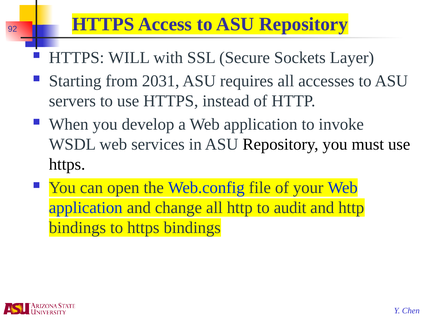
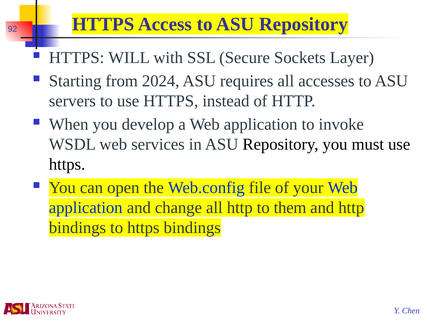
2031: 2031 -> 2024 (161, 81)
audit: audit -> them (290, 208)
